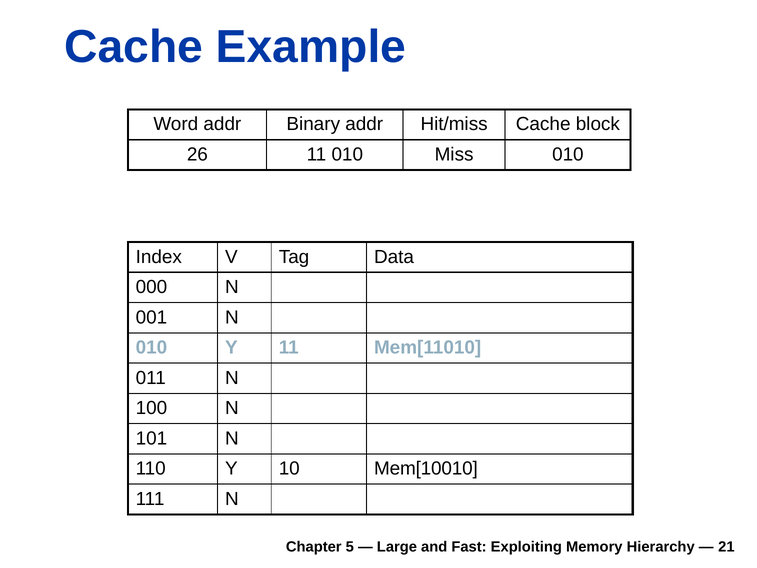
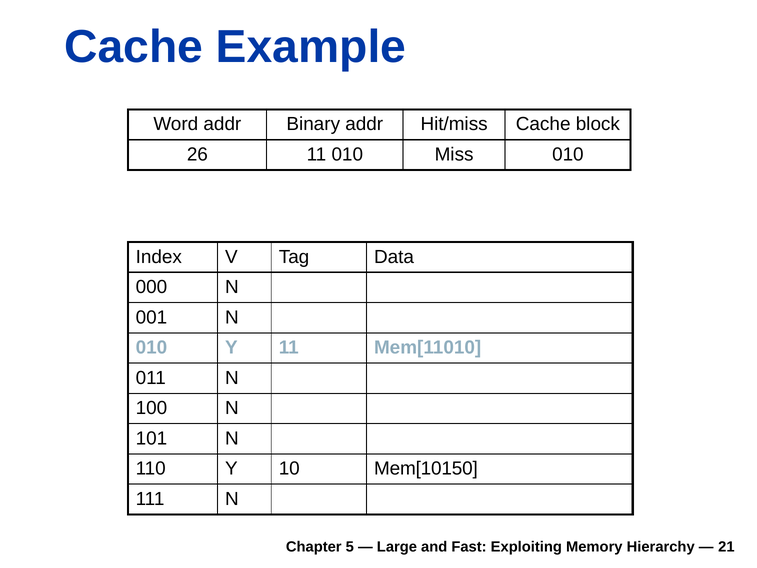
Mem[10010: Mem[10010 -> Mem[10150 (426, 468)
